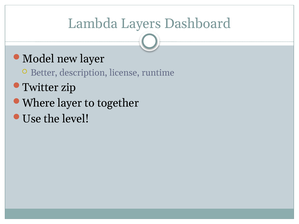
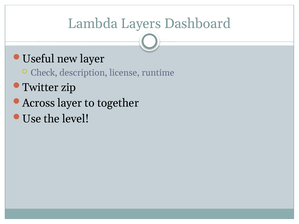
Model: Model -> Useful (38, 59)
Better: Better -> Check (44, 73)
Where: Where -> Across (39, 103)
